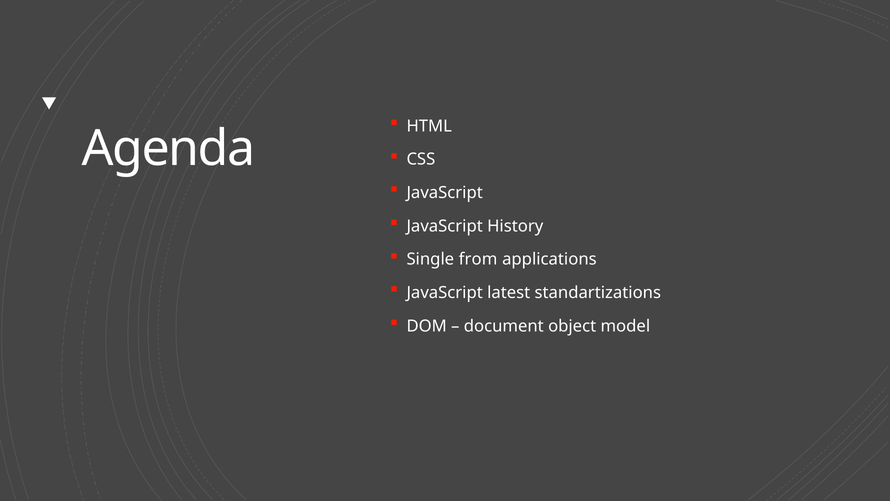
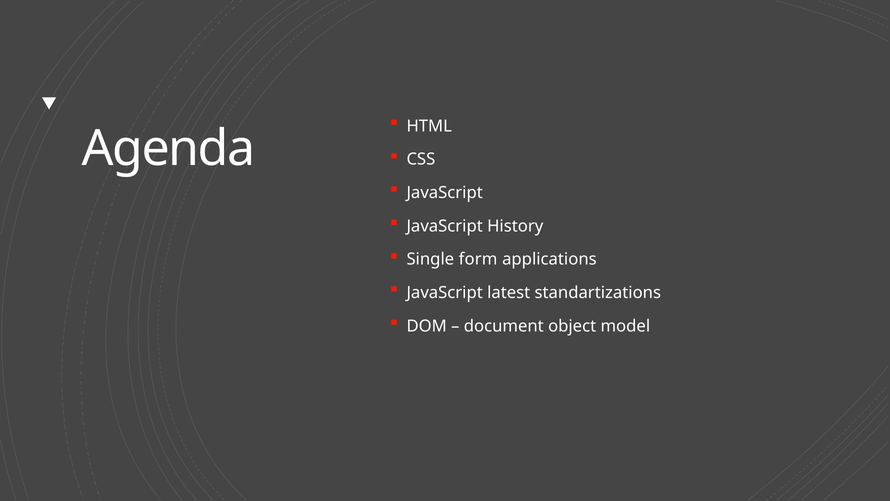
from: from -> form (478, 259)
